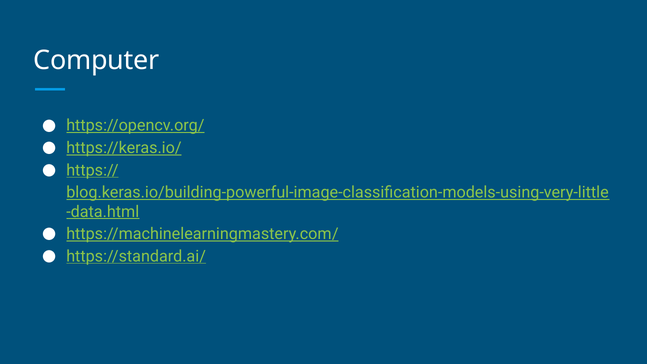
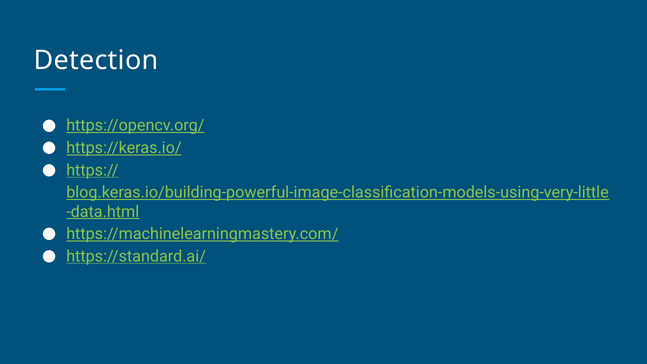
Computer: Computer -> Detection (96, 60)
